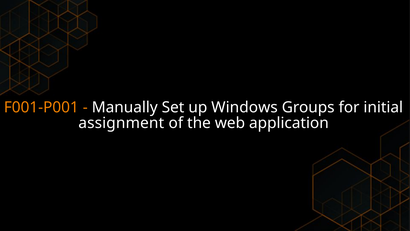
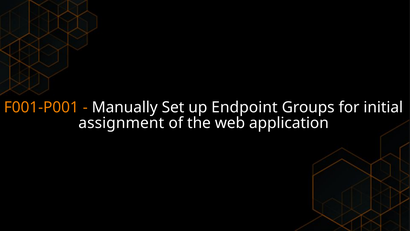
Windows: Windows -> Endpoint (244, 107)
